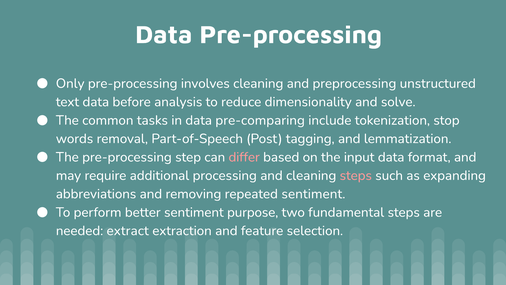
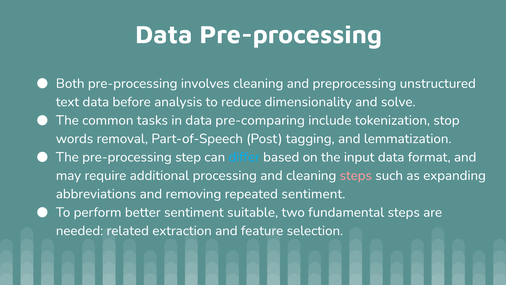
Only: Only -> Both (70, 83)
differ colour: pink -> light blue (244, 157)
purpose: purpose -> suitable (253, 212)
extract: extract -> related (128, 230)
